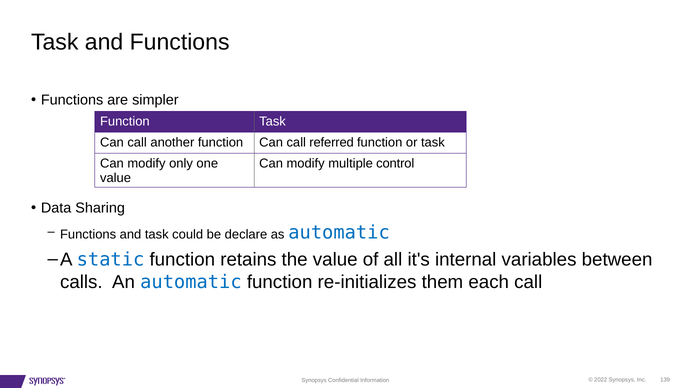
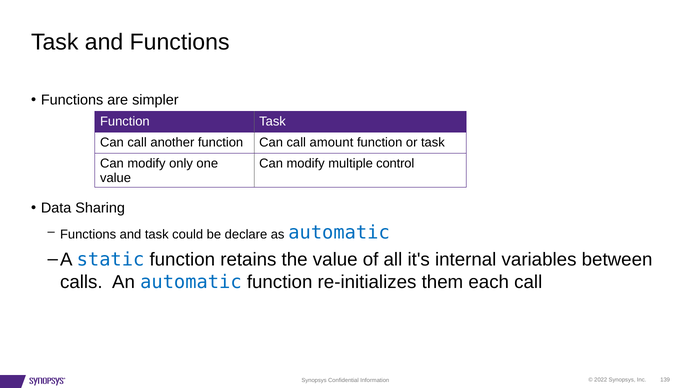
referred: referred -> amount (331, 143)
